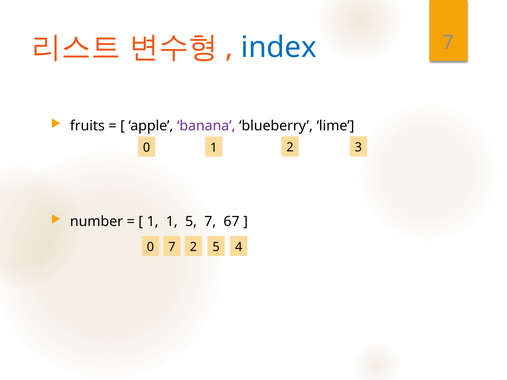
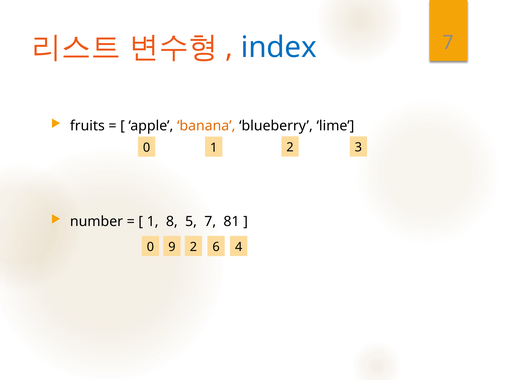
banana colour: purple -> orange (206, 126)
1 1: 1 -> 8 (172, 222)
67: 67 -> 81 (232, 222)
0 7: 7 -> 9 (172, 247)
2 5: 5 -> 6 (216, 247)
